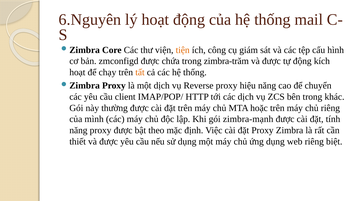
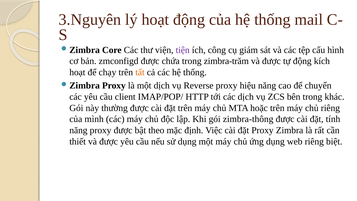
6.Nguyên: 6.Nguyên -> 3.Nguyên (90, 19)
tiện colour: orange -> purple (183, 50)
zimbra-mạnh: zimbra-mạnh -> zimbra-thông (248, 119)
